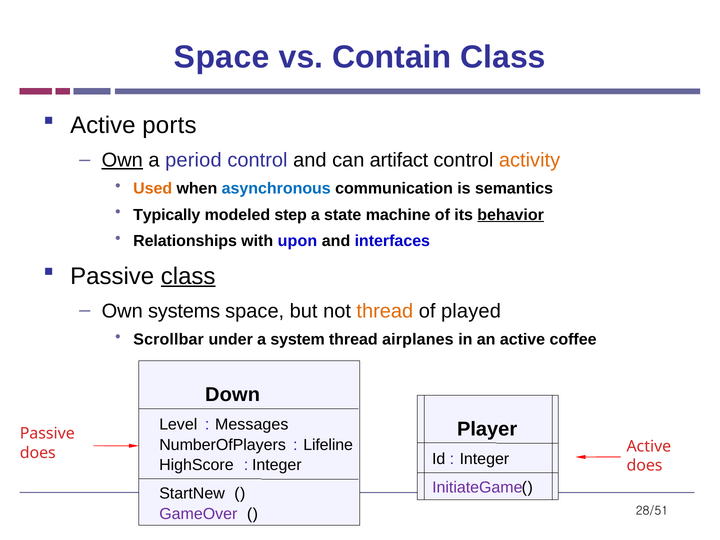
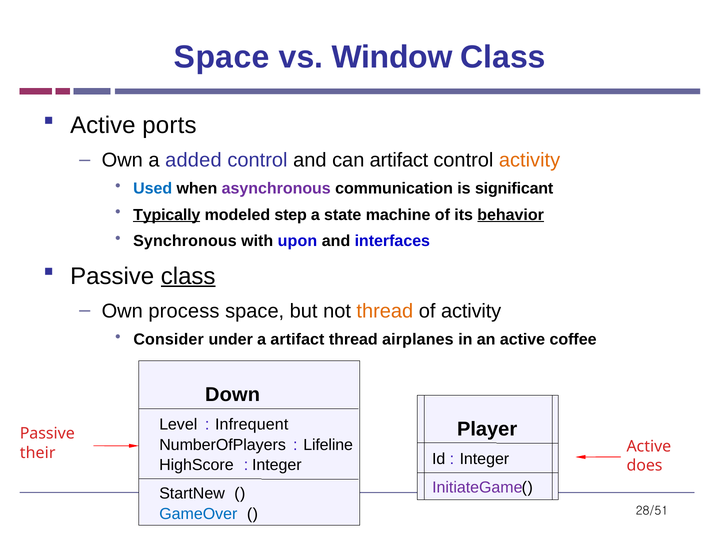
Contain: Contain -> Window (392, 57)
Own underline: present -> none (122, 160)
period: period -> added (193, 160)
Used colour: orange -> blue (153, 189)
asynchronous colour: blue -> purple (276, 189)
semantics: semantics -> significant (514, 189)
Typically underline: none -> present (167, 215)
Relationships: Relationships -> Synchronous (185, 241)
systems: systems -> process (184, 311)
of played: played -> activity (471, 311)
Scrollbar: Scrollbar -> Consider (169, 339)
a system: system -> artifact (297, 339)
Messages: Messages -> Infrequent (252, 424)
does: does -> their (38, 453)
GameOver colour: purple -> blue (198, 514)
